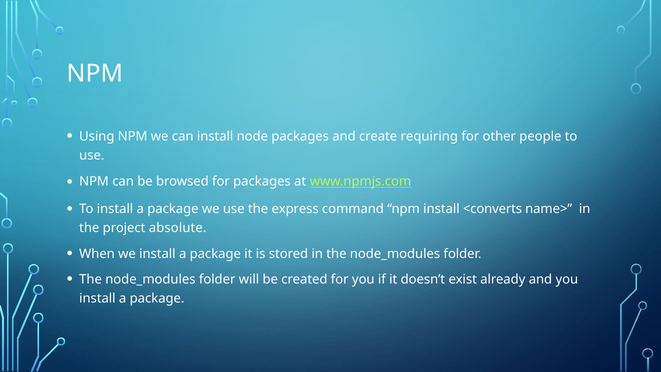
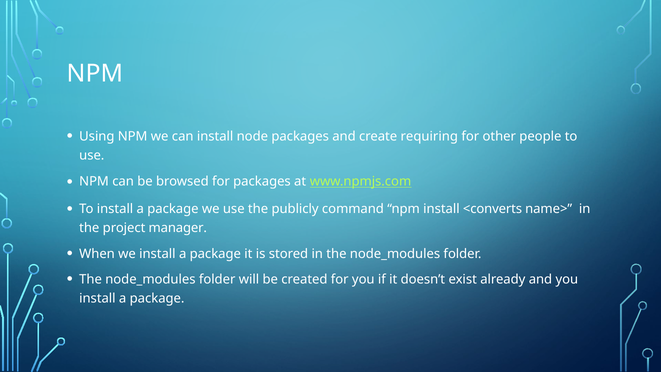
express: express -> publicly (295, 209)
absolute: absolute -> manager (178, 228)
